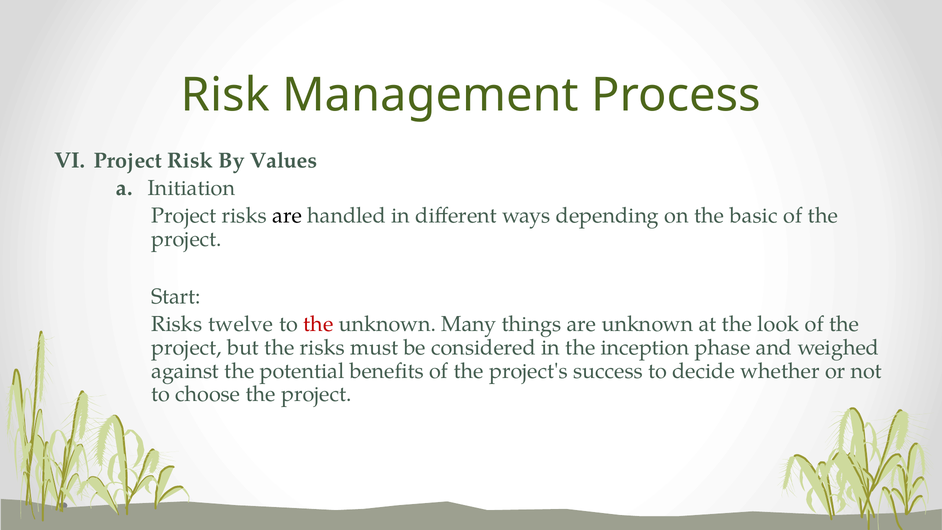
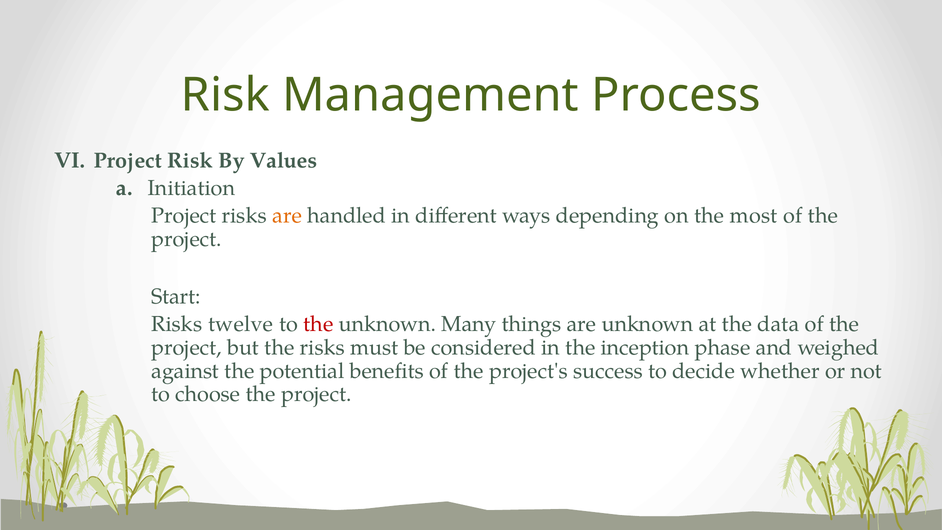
are colour: black -> orange (287, 216)
basic: basic -> most (754, 216)
look: look -> data (778, 324)
